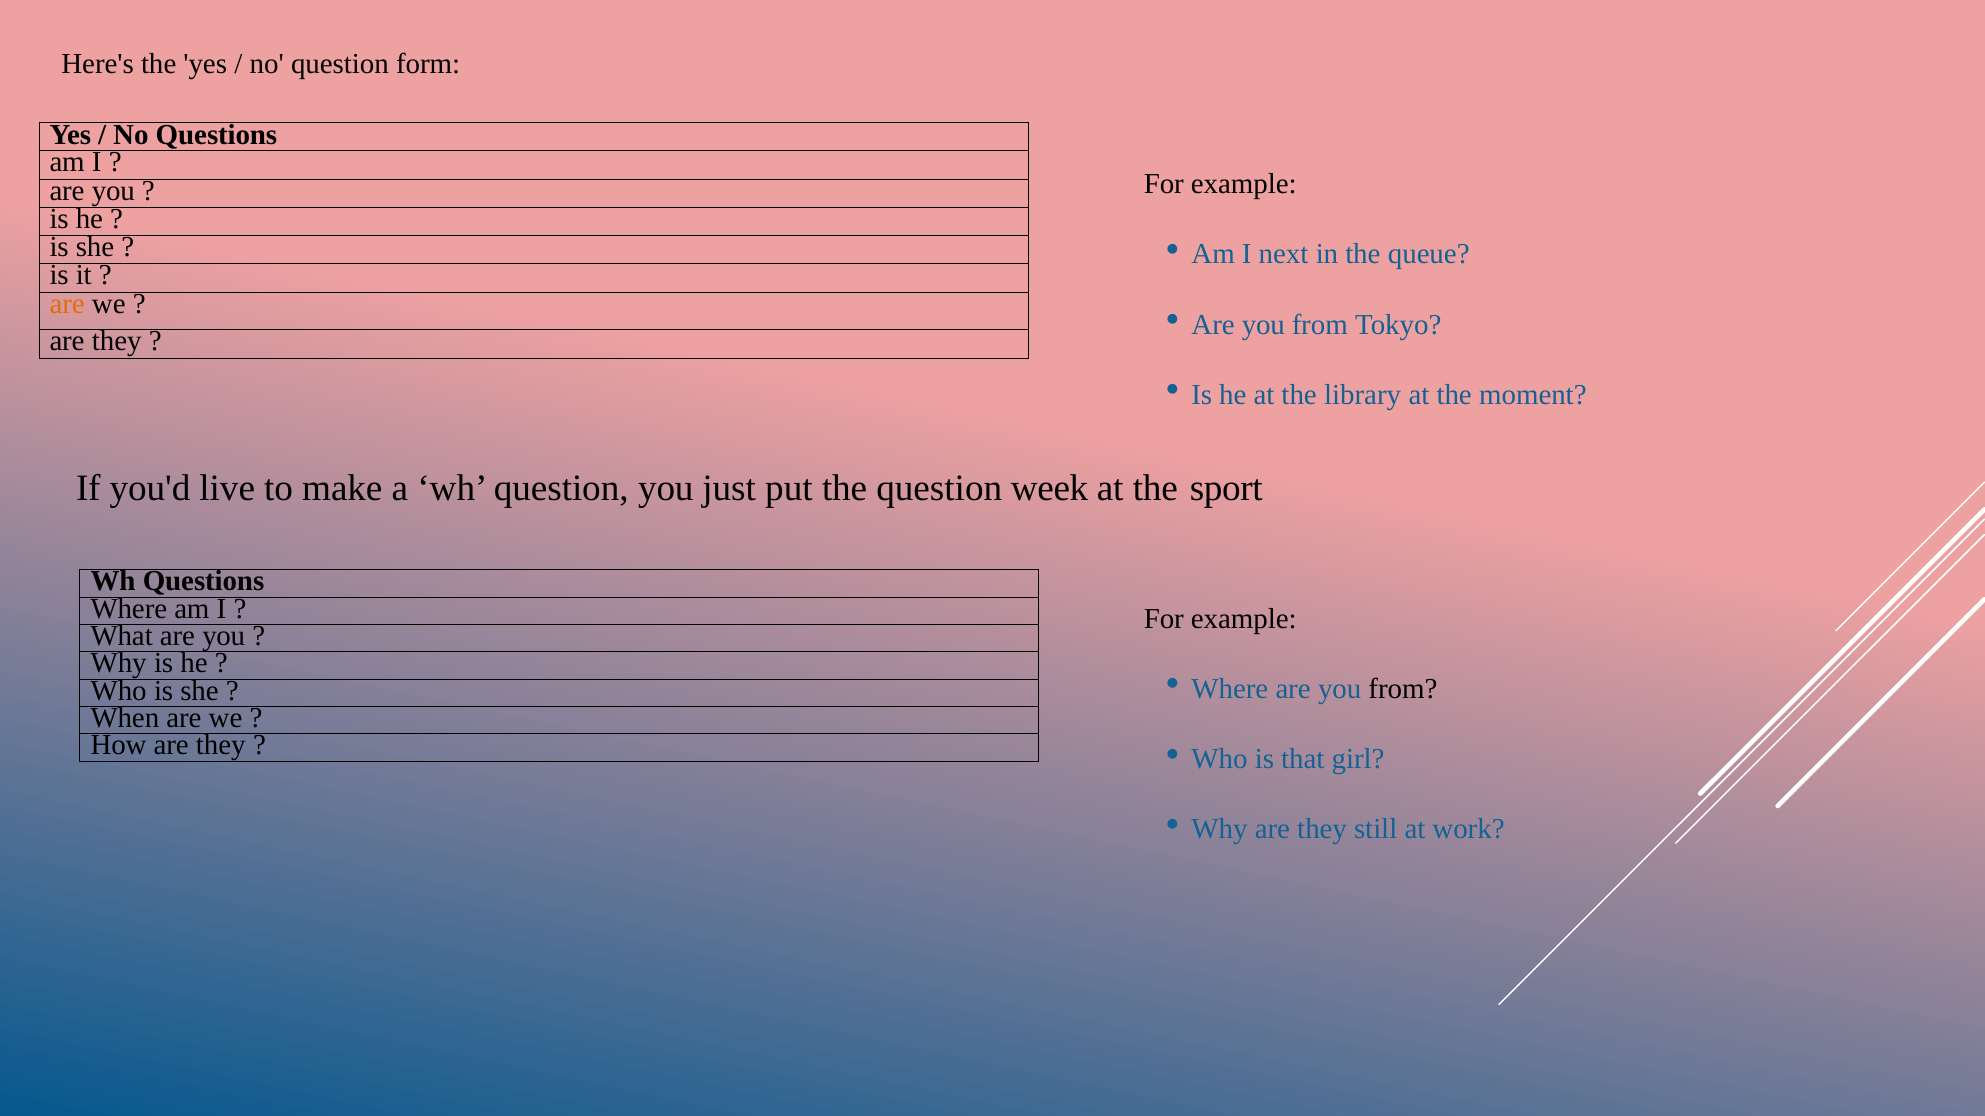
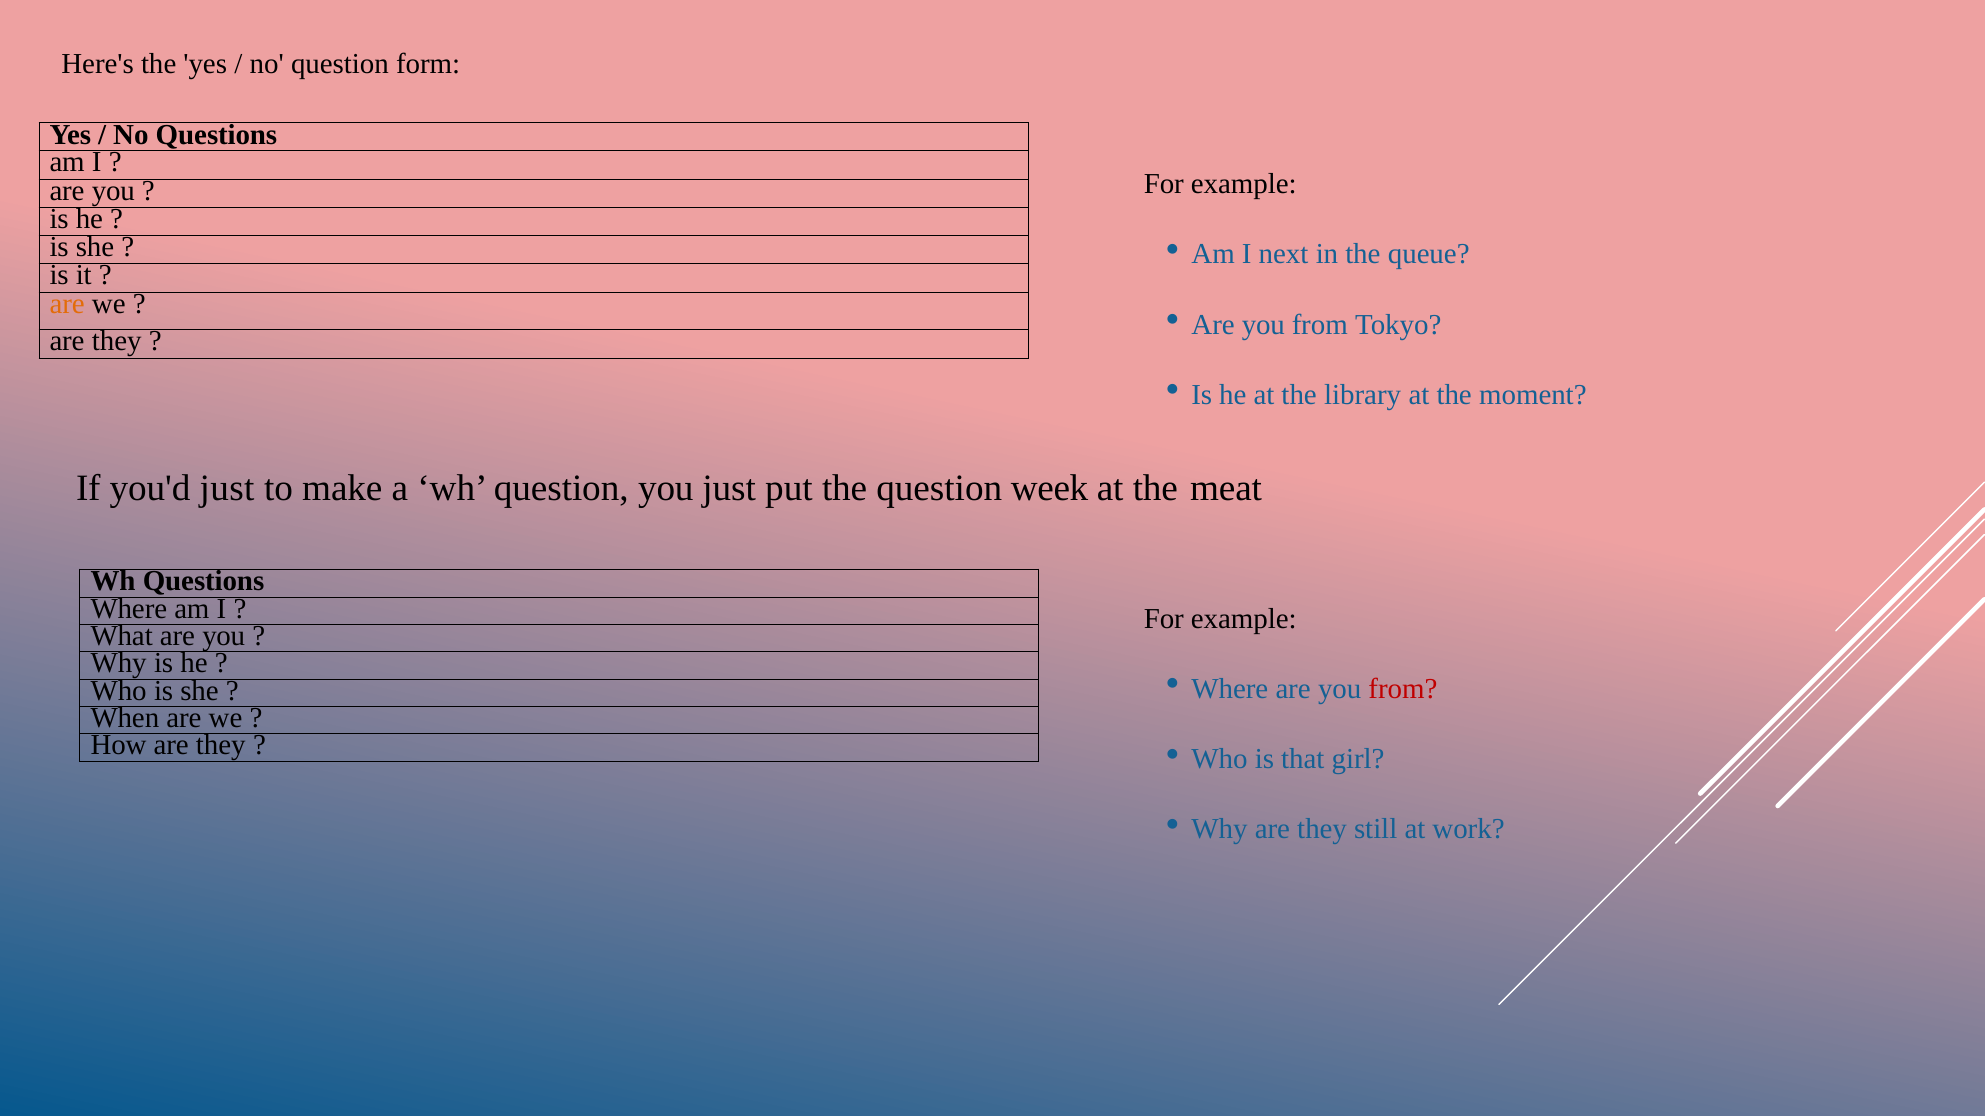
you'd live: live -> just (227, 488)
sport: sport -> meat (1226, 488)
from colour: black -> red (1403, 689)
